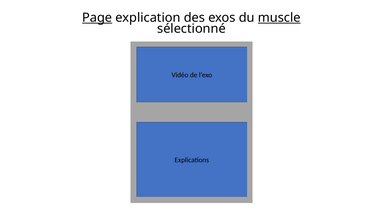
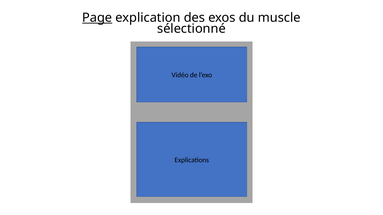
muscle underline: present -> none (279, 18)
